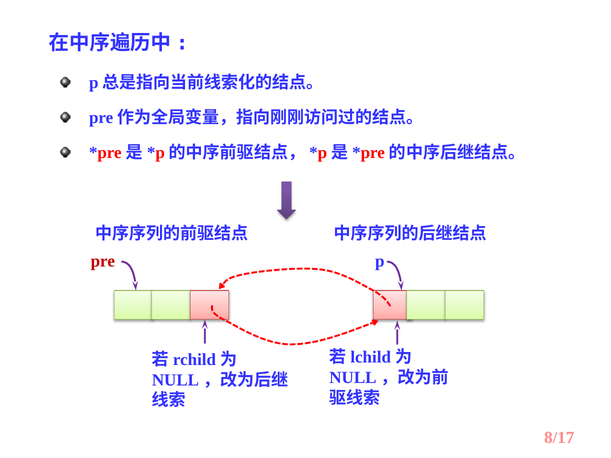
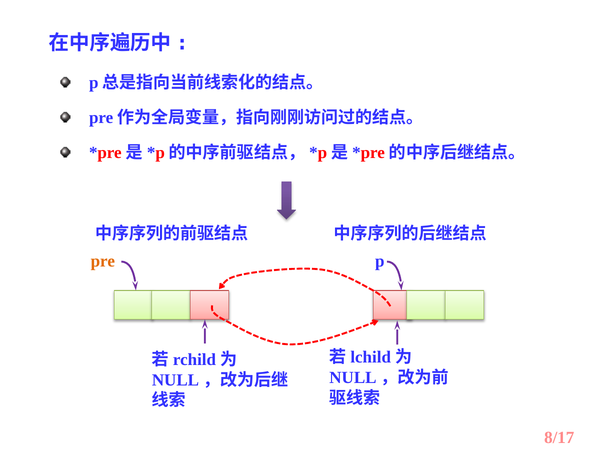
pre colour: red -> orange (103, 261)
